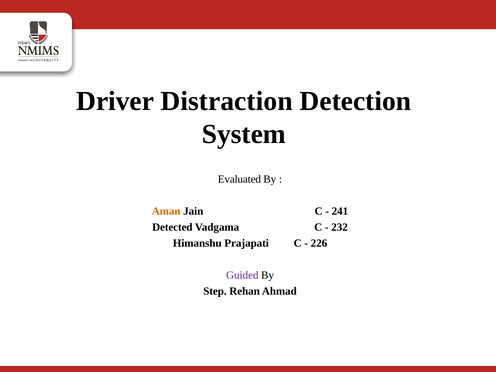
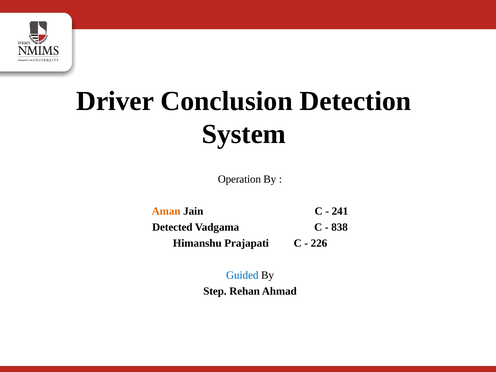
Distraction: Distraction -> Conclusion (227, 101)
Evaluated: Evaluated -> Operation (239, 179)
232: 232 -> 838 (340, 227)
Guided colour: purple -> blue (242, 275)
